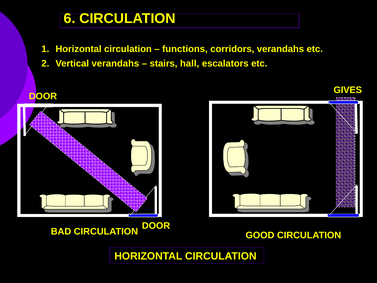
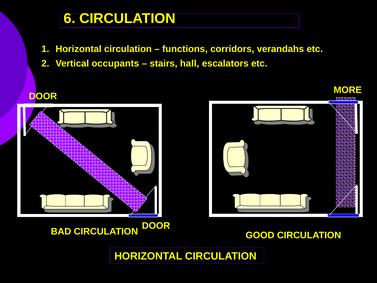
Vertical verandahs: verandahs -> occupants (115, 63)
GIVES: GIVES -> MORE (348, 90)
